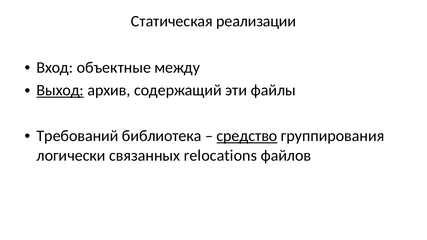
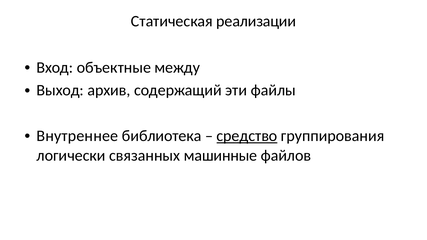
Выход underline: present -> none (60, 90)
Требований: Требований -> Внутреннее (77, 136)
relocations: relocations -> машинные (221, 156)
